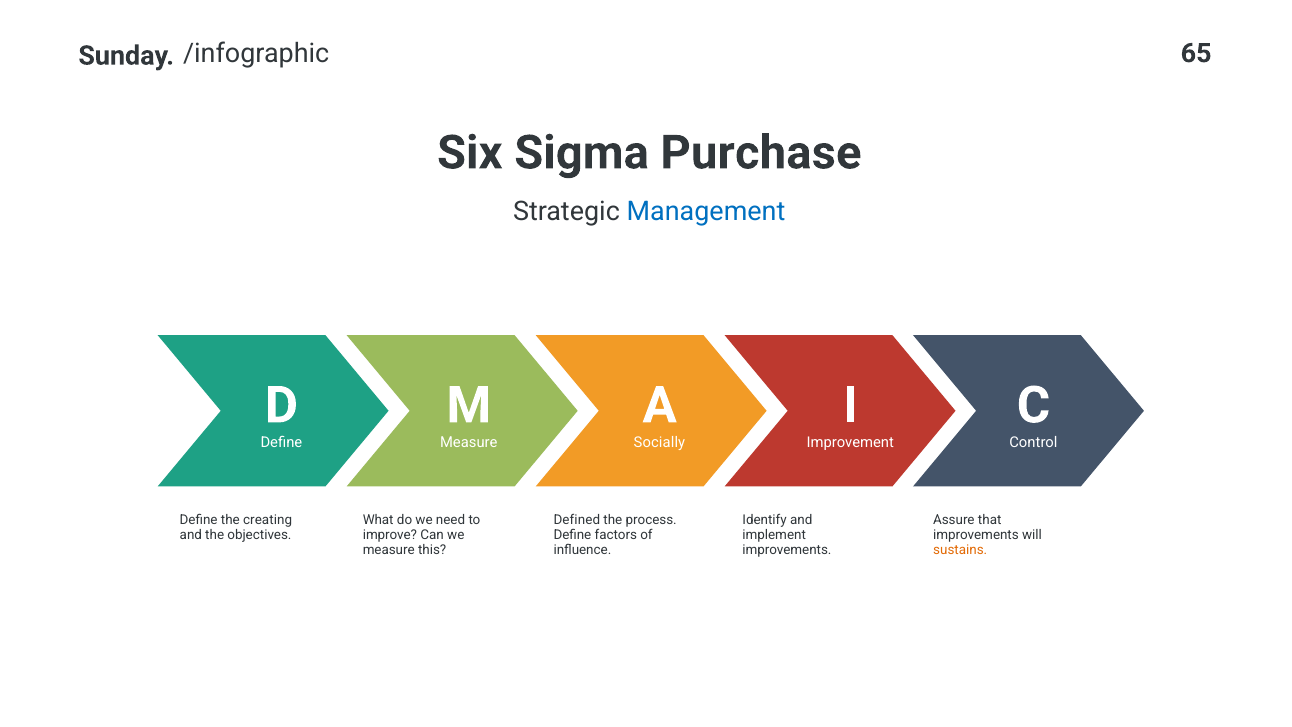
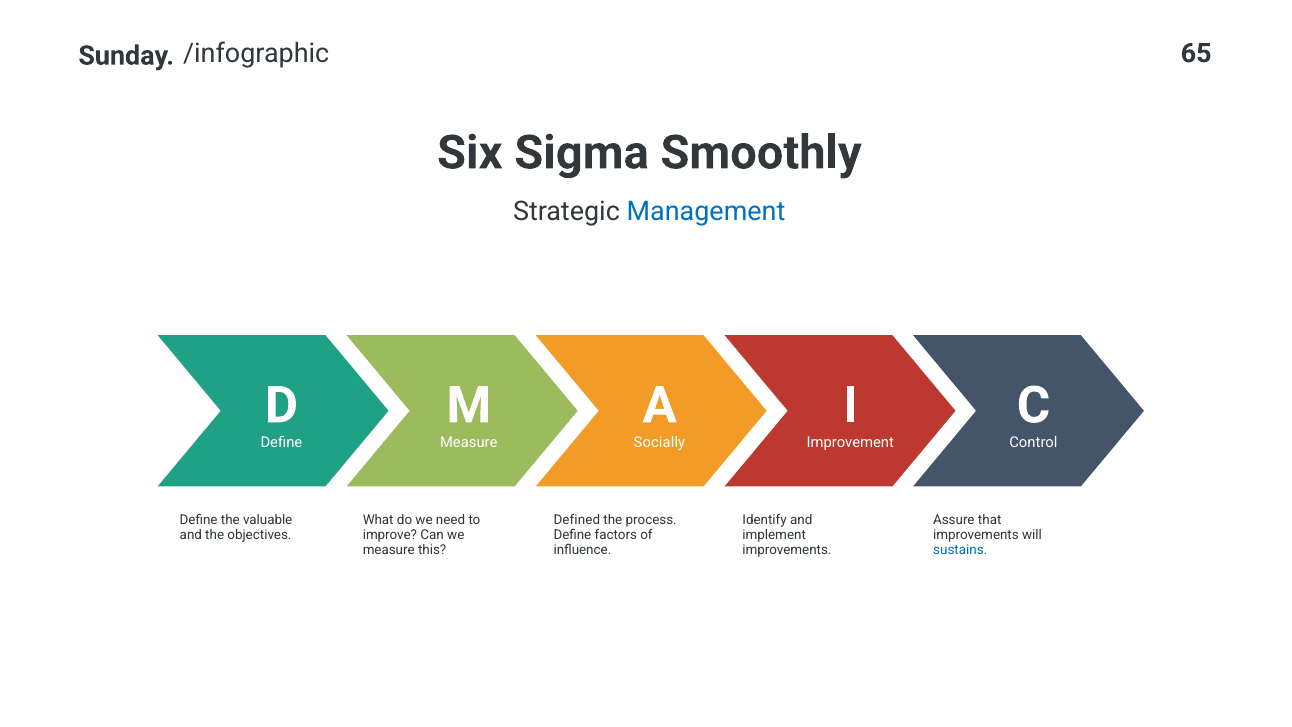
Purchase: Purchase -> Smoothly (761, 153)
creating: creating -> valuable (268, 520)
sustains colour: orange -> blue (960, 549)
